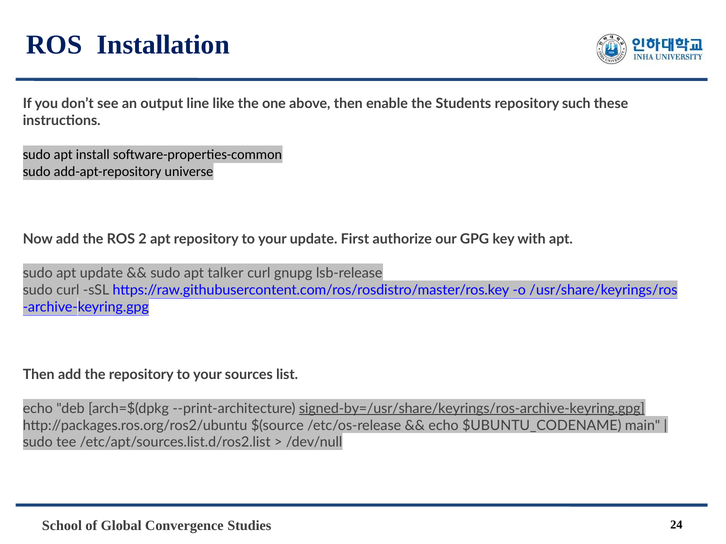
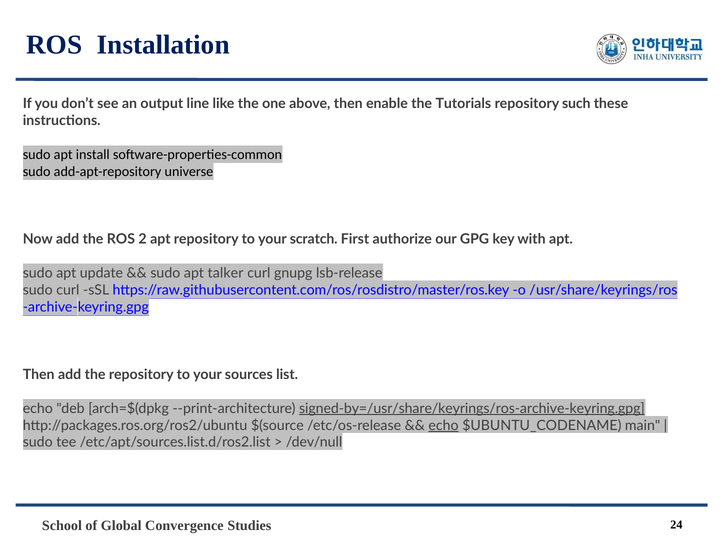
Students: Students -> Tutorials (463, 104)
your update: update -> scratch (314, 239)
echo underline: none -> present (444, 426)
